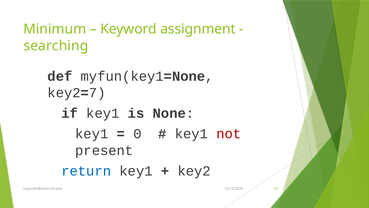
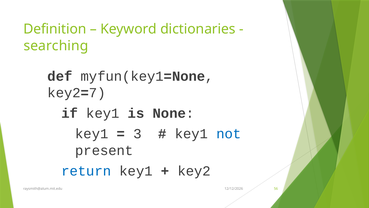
Minimum: Minimum -> Definition (55, 29)
assignment: assignment -> dictionaries (198, 29)
0: 0 -> 3 (137, 134)
not colour: red -> blue (229, 134)
